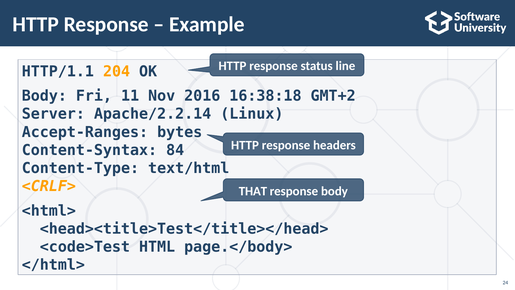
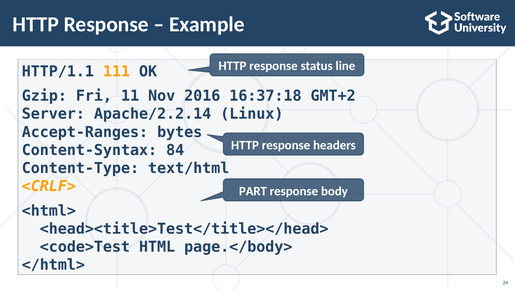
204: 204 -> 111 (117, 71)
Body: Body -> Gzip (44, 96)
16:38:18: 16:38:18 -> 16:37:18 (265, 96)
THAT: THAT -> PART (253, 191)
